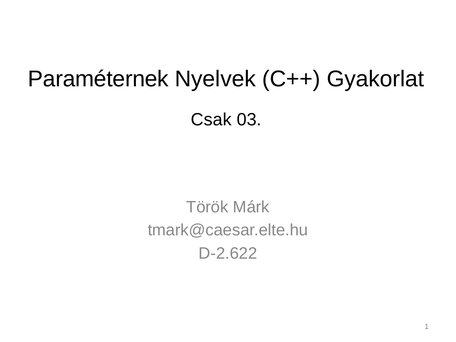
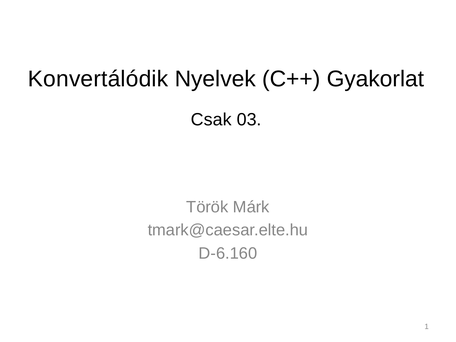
Paraméternek: Paraméternek -> Konvertálódik (98, 79)
D-2.622: D-2.622 -> D-6.160 (228, 253)
